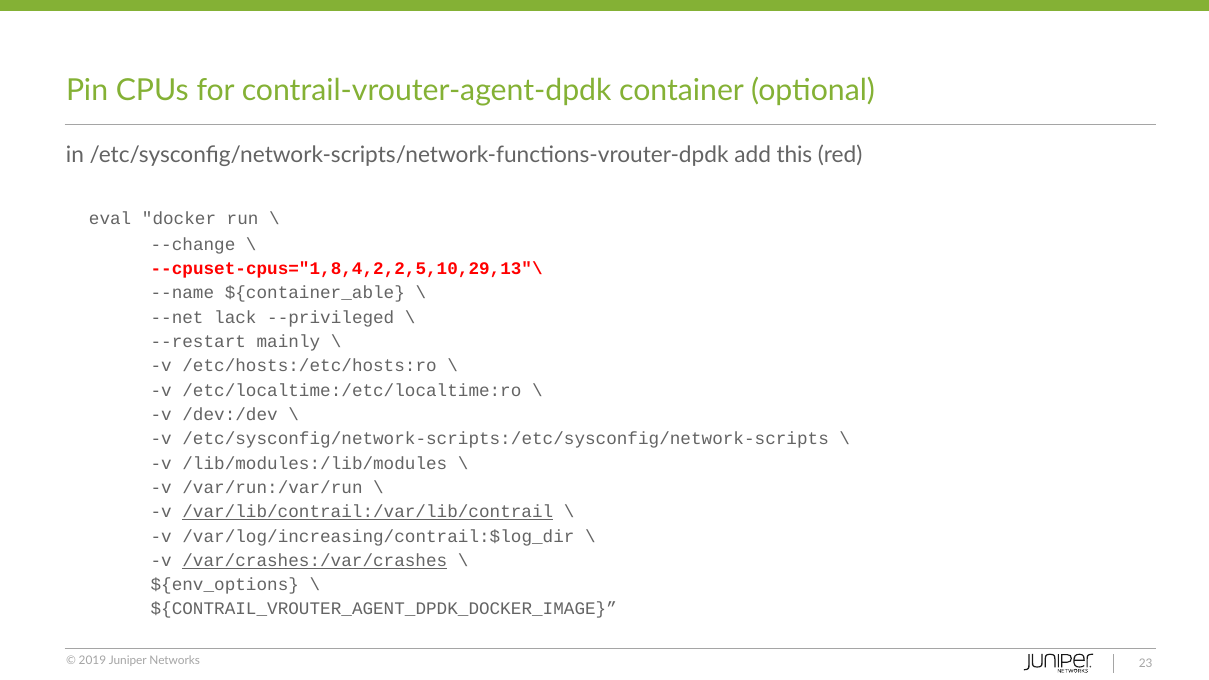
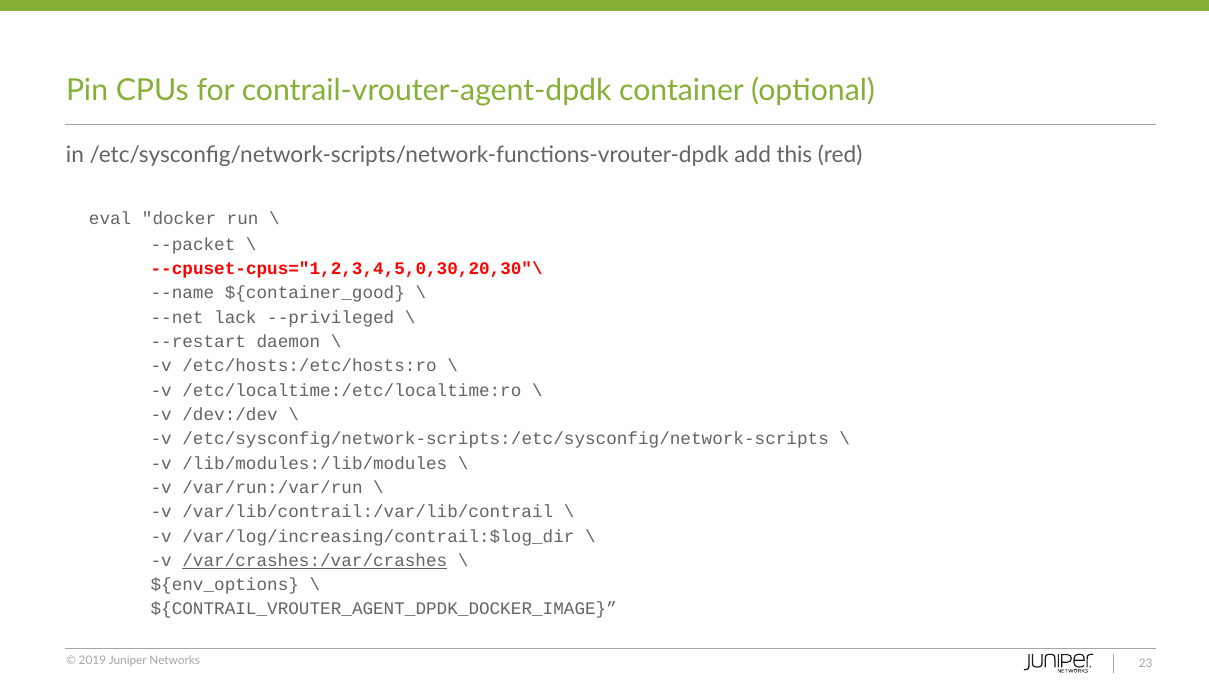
--change: --change -> --packet (193, 244)
--cpuset-cpus="1,8,4,2,2,5,10,29,13"\: --cpuset-cpus="1,8,4,2,2,5,10,29,13"\ -> --cpuset-cpus="1,2,3,4,5,0,30,20,30"\ (347, 269)
${container_able: ${container_able -> ${container_good (315, 293)
mainly: mainly -> daemon (288, 342)
/var/lib/contrail:/var/lib/contrail underline: present -> none (368, 512)
